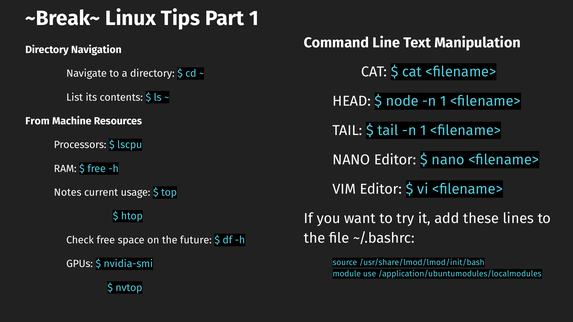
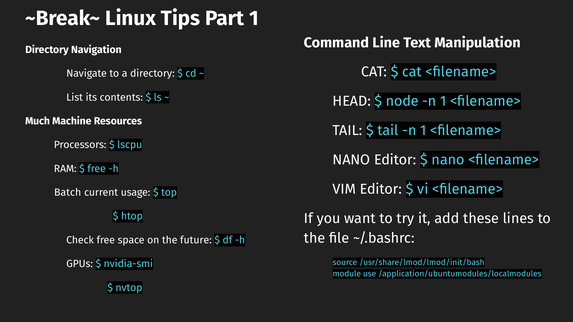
From: From -> Much (38, 121)
Notes: Notes -> Batch (68, 193)
